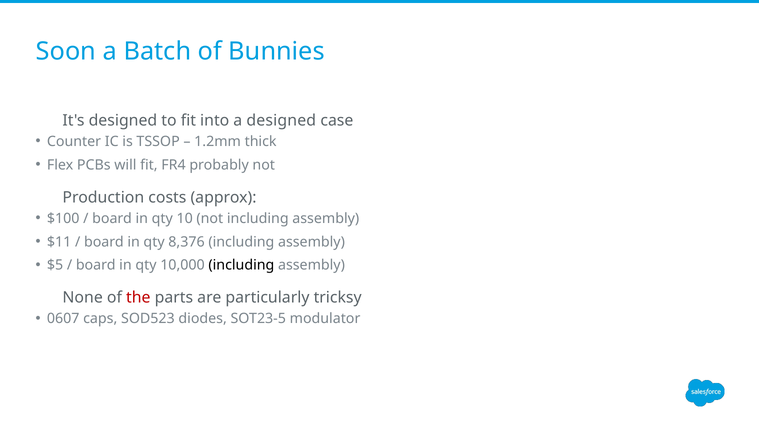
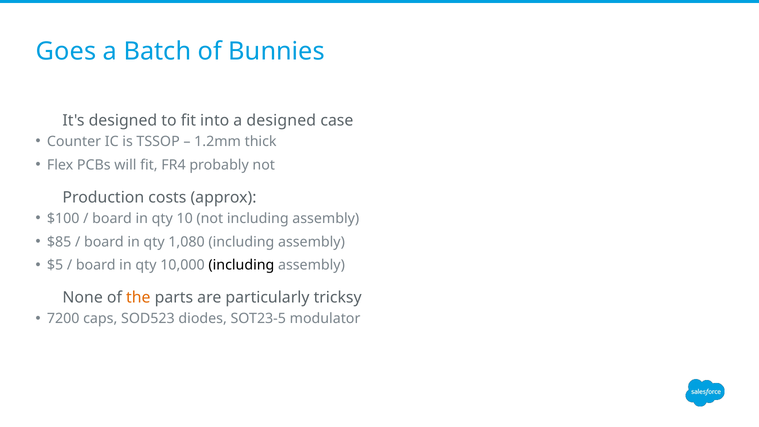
Soon: Soon -> Goes (66, 51)
$11: $11 -> $85 (59, 242)
8,376: 8,376 -> 1,080 (187, 242)
the colour: red -> orange (138, 298)
0607: 0607 -> 7200 (63, 319)
